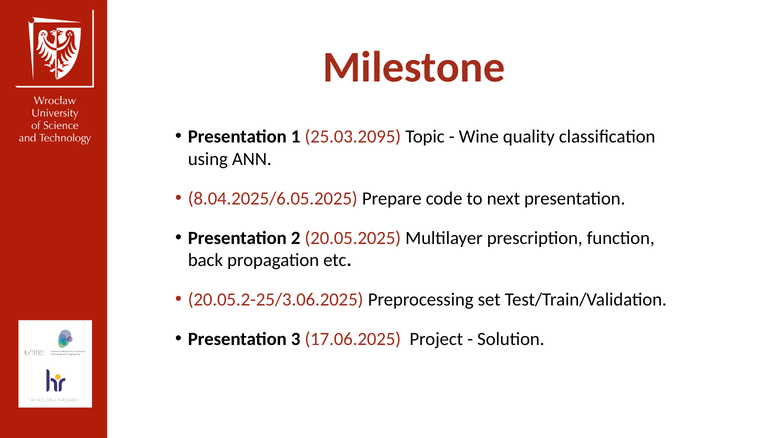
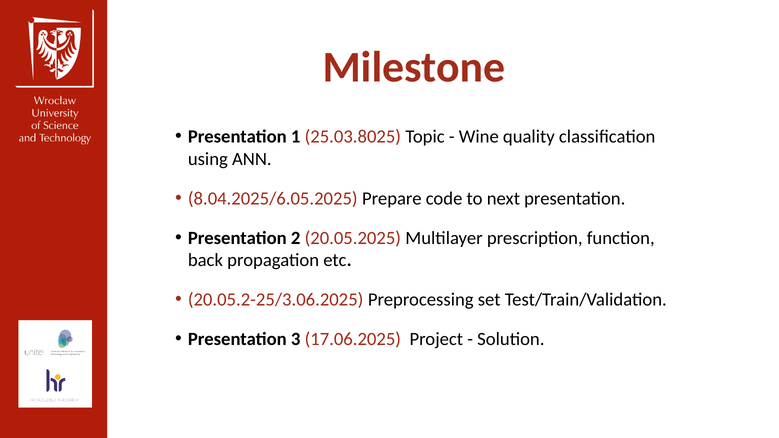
25.03.2095: 25.03.2095 -> 25.03.8025 (353, 137)
